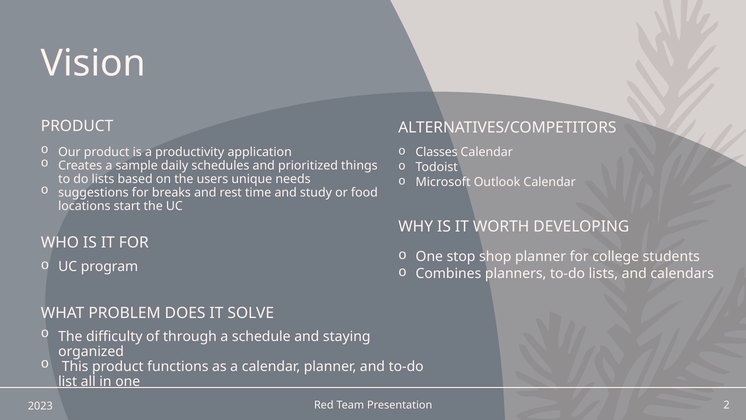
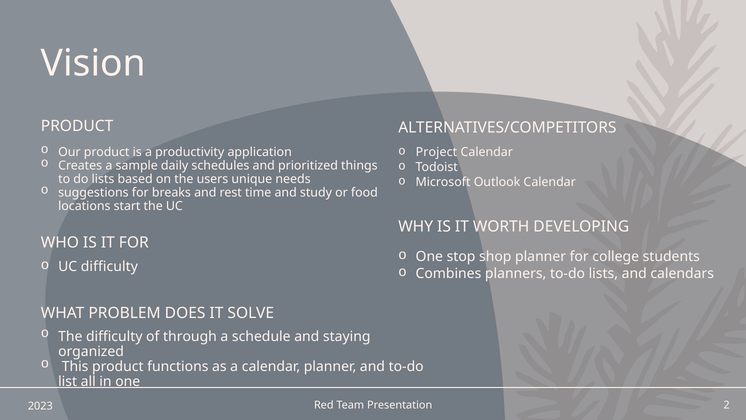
Classes: Classes -> Project (436, 152)
UC program: program -> difficulty (109, 266)
